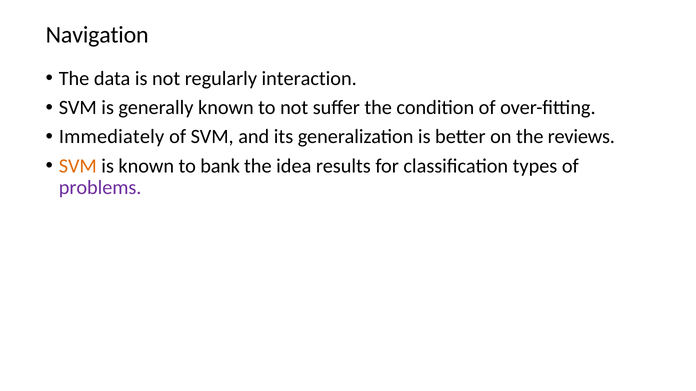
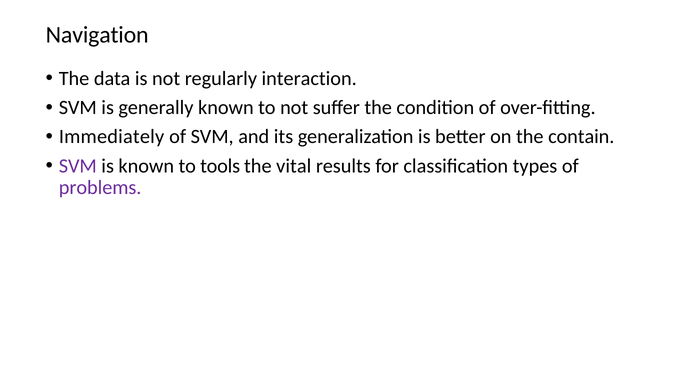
reviews: reviews -> contain (581, 137)
SVM colour: orange -> purple (78, 166)
bank: bank -> tools (220, 166)
idea: idea -> vital (294, 166)
